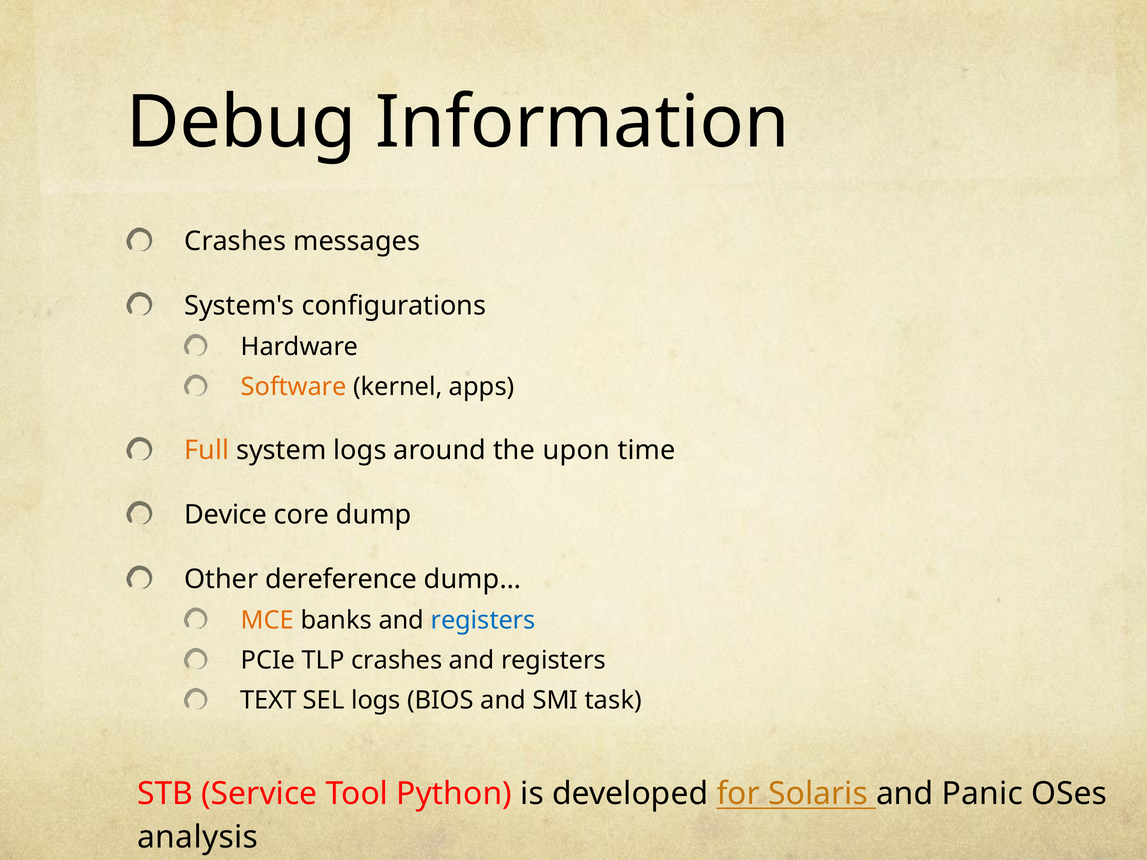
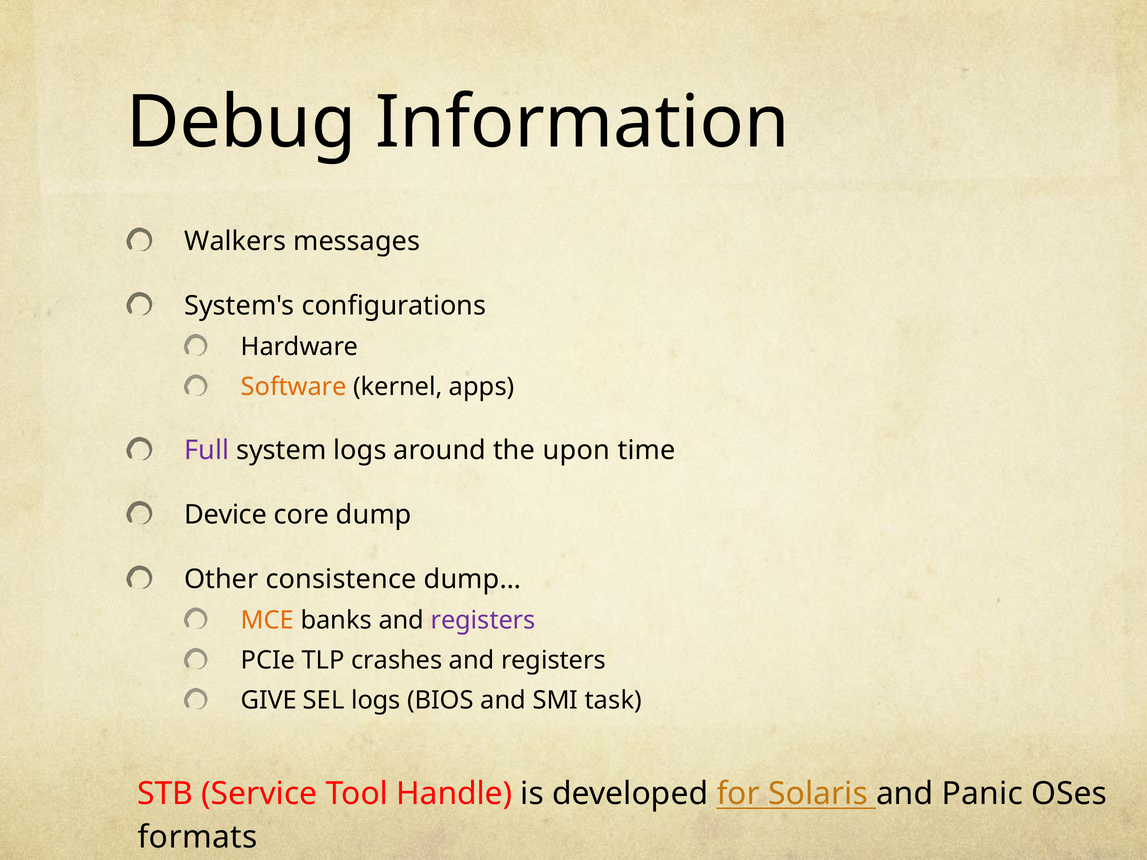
Crashes: Crashes -> Walkers (235, 242)
Full colour: orange -> purple (207, 451)
dereference: dereference -> consistence (341, 579)
registers colour: blue -> purple (483, 620)
TEXT: TEXT -> GIVE (269, 701)
Python: Python -> Handle (454, 794)
analysis: analysis -> formats (198, 838)
